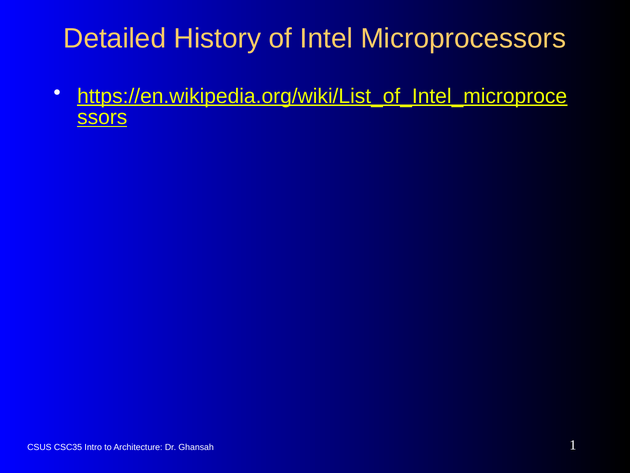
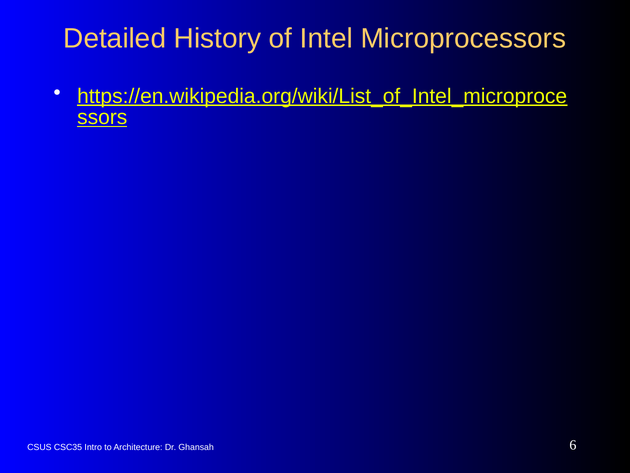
1: 1 -> 6 (573, 445)
